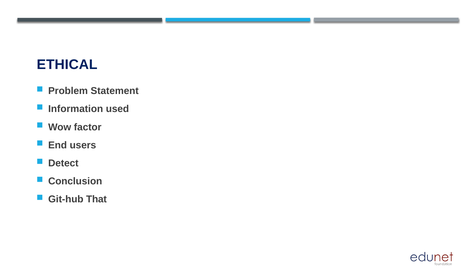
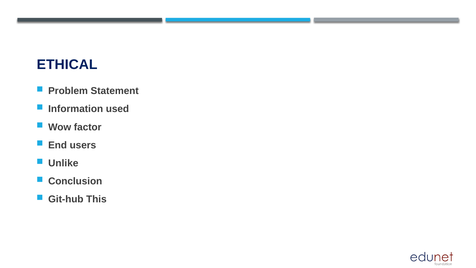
Detect: Detect -> Unlike (63, 163)
That: That -> This (96, 199)
